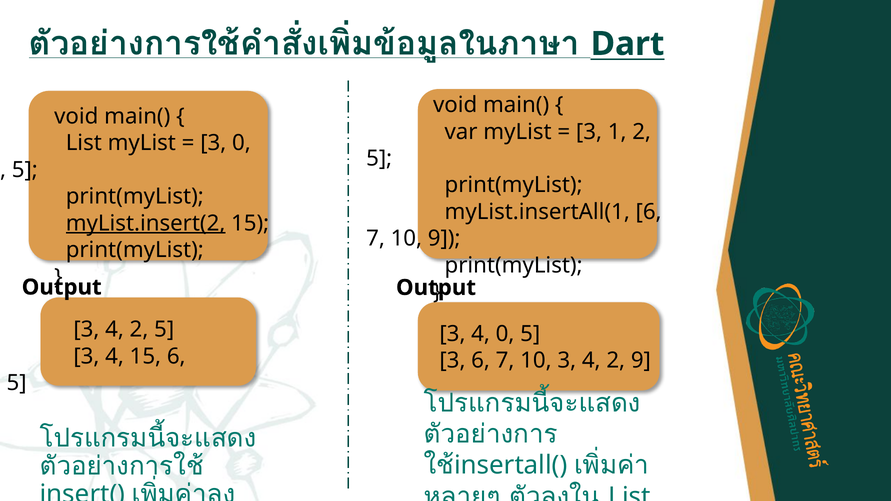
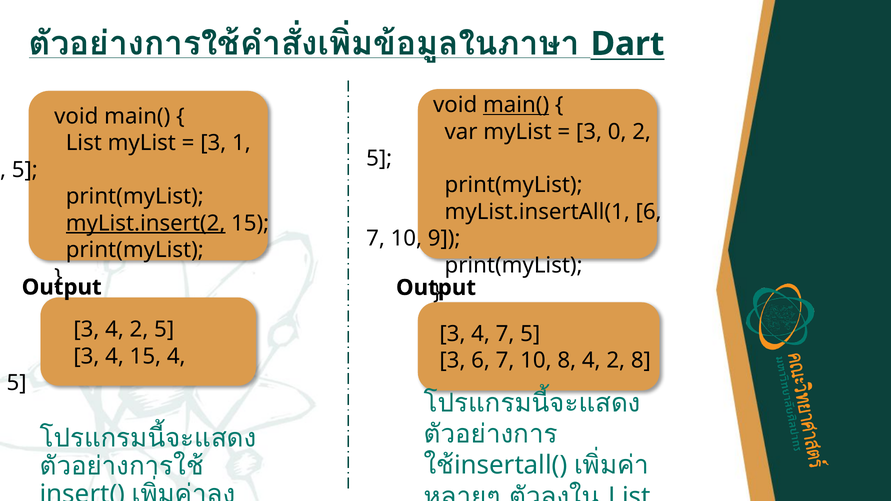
main( underline: none -> present (516, 105)
1: 1 -> 0 (617, 132)
3 0: 0 -> 1 (241, 143)
4 0: 0 -> 7 (505, 334)
15 6: 6 -> 4 (176, 356)
10 3: 3 -> 8 (567, 361)
2 9: 9 -> 8 (641, 361)
